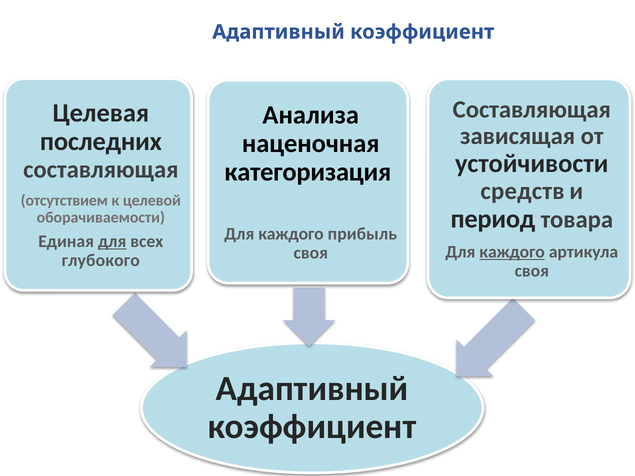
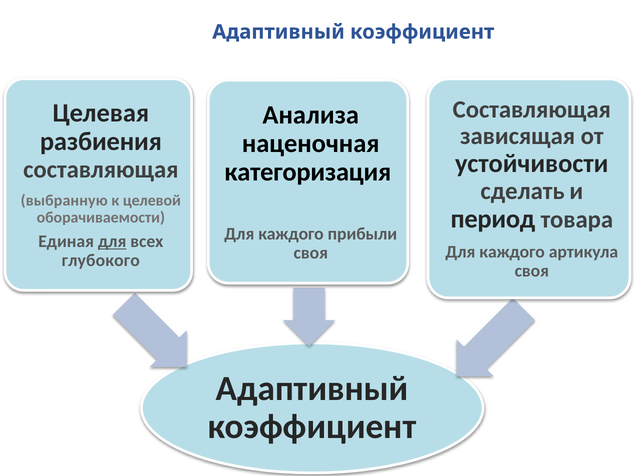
последних: последних -> разбиения (101, 142)
средств: средств -> сделать (523, 191)
отсутствием: отсутствием -> выбранную (64, 201)
прибыль: прибыль -> прибыли (362, 234)
каждого underline: present -> none (512, 252)
